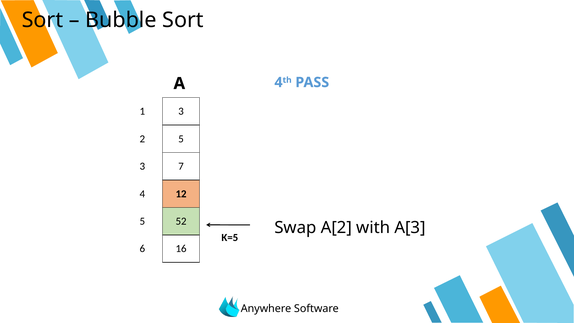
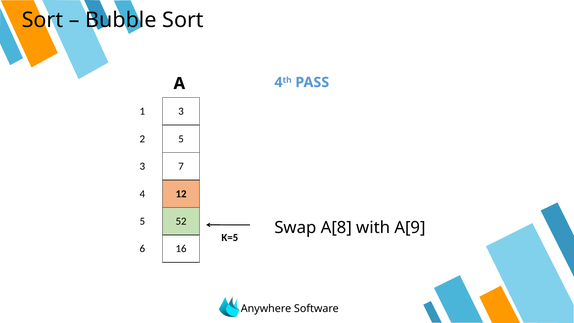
A[2: A[2 -> A[8 (336, 228)
A[3: A[3 -> A[9 (410, 228)
